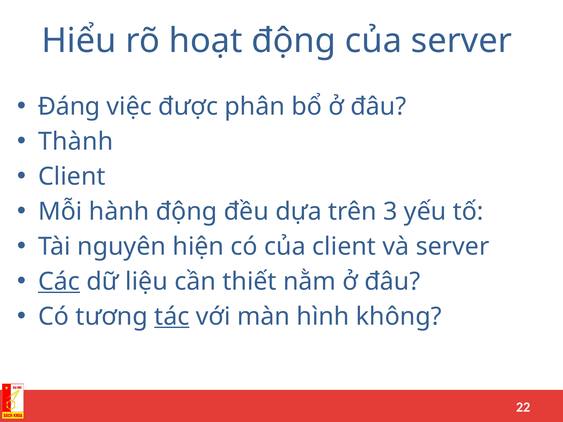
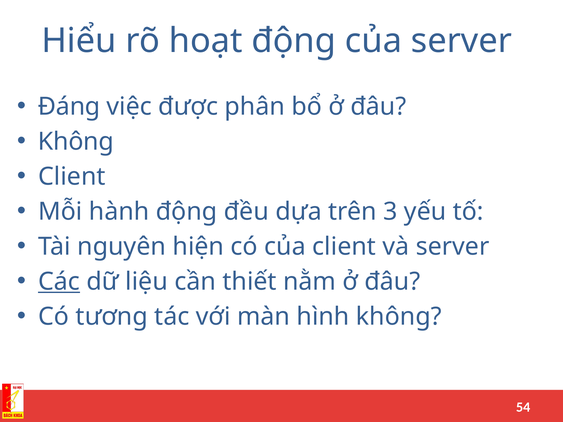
Thành: Thành -> Không (76, 142)
tác underline: present -> none (172, 317)
22: 22 -> 54 (523, 408)
